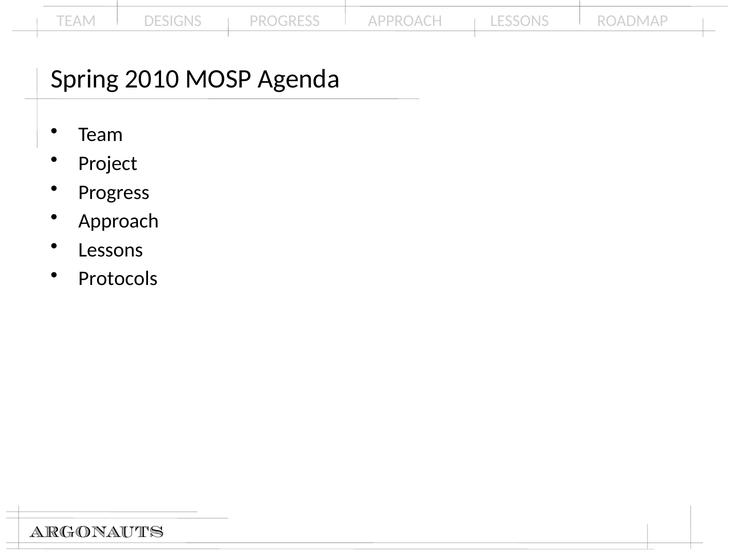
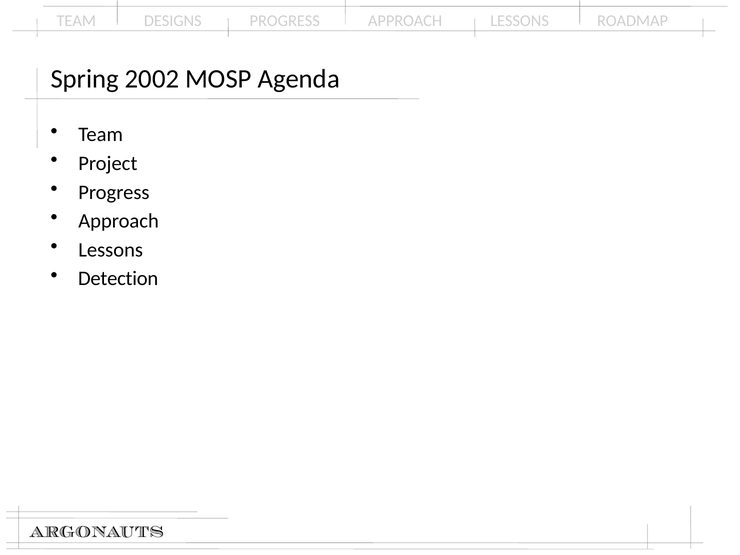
2010: 2010 -> 2002 (152, 79)
Protocols: Protocols -> Detection (118, 279)
